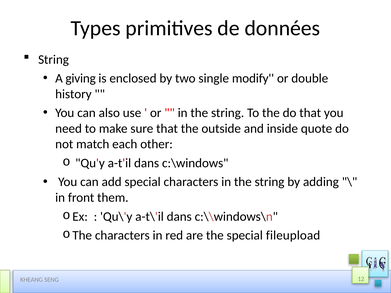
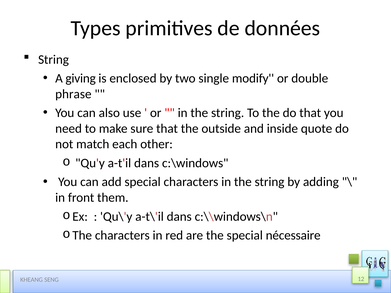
history: history -> phrase (73, 94)
fileupload: fileupload -> nécessaire (293, 236)
